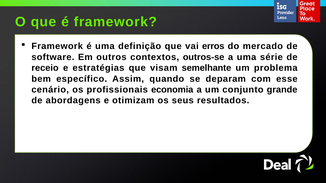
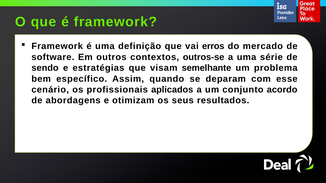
receio: receio -> sendo (45, 68)
economia: economia -> aplicados (172, 90)
grande: grande -> acordo (282, 90)
